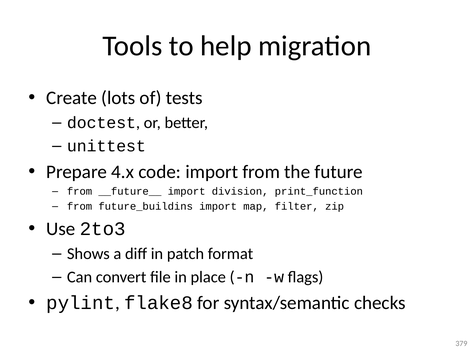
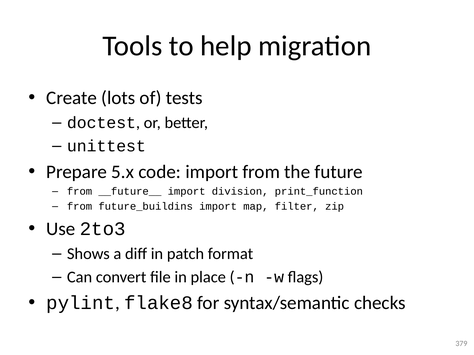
4.x: 4.x -> 5.x (123, 172)
